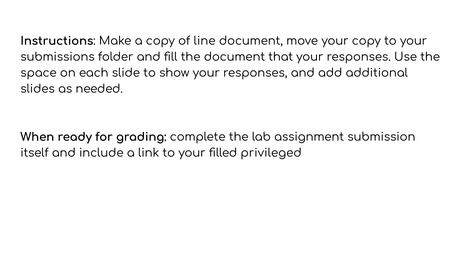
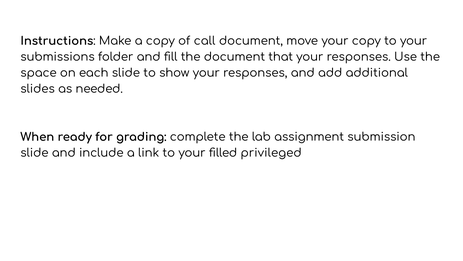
line: line -> call (205, 41)
itself: itself -> slide (34, 153)
